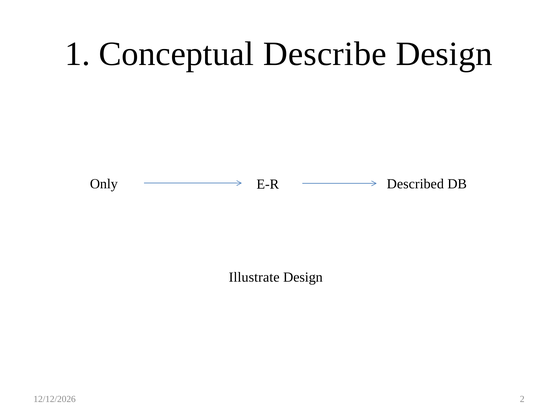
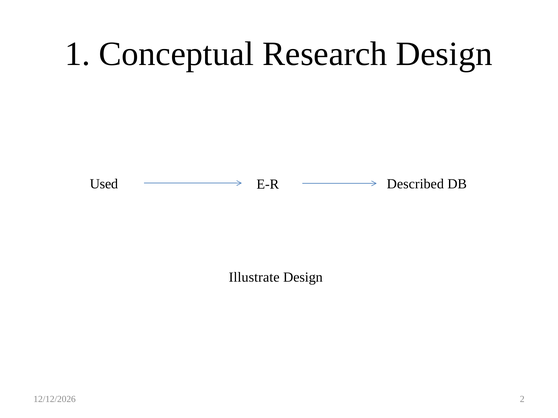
Describe: Describe -> Research (325, 54)
Only: Only -> Used (104, 184)
